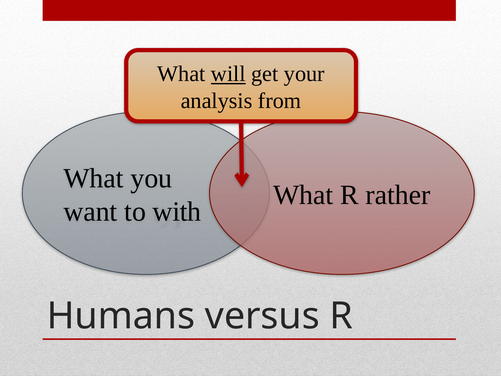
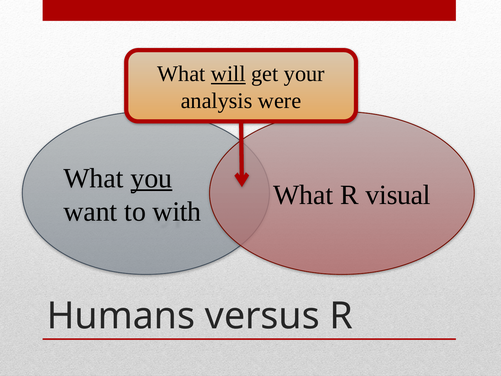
from: from -> were (280, 101)
you underline: none -> present (151, 178)
rather: rather -> visual (398, 195)
